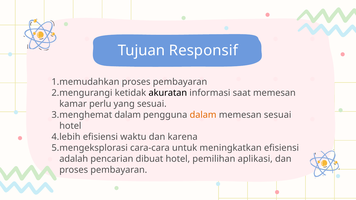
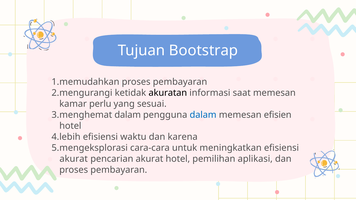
Responsif: Responsif -> Bootstrap (203, 51)
dalam colour: orange -> blue (203, 115)
memesan sesuai: sesuai -> efisien (278, 115)
adalah: adalah -> akurat (74, 159)
pencarian dibuat: dibuat -> akurat (149, 159)
